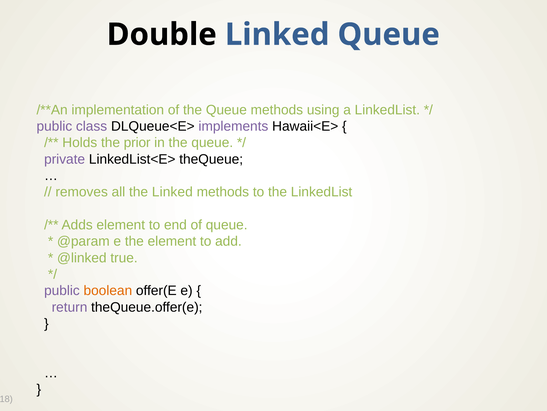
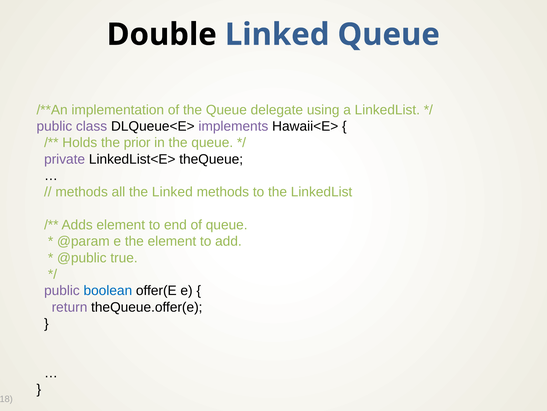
Queue methods: methods -> delegate (277, 110)
removes: removes -> methods (82, 192)
@linked: @linked -> @public (82, 257)
boolean colour: orange -> blue (108, 290)
